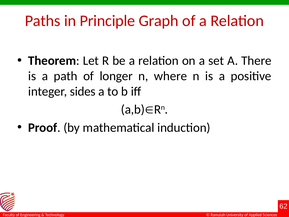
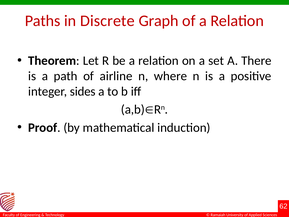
Principle: Principle -> Discrete (107, 21)
longer: longer -> airline (116, 76)
